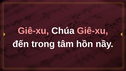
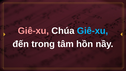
Giê-xu colour: pink -> light blue (93, 31)
